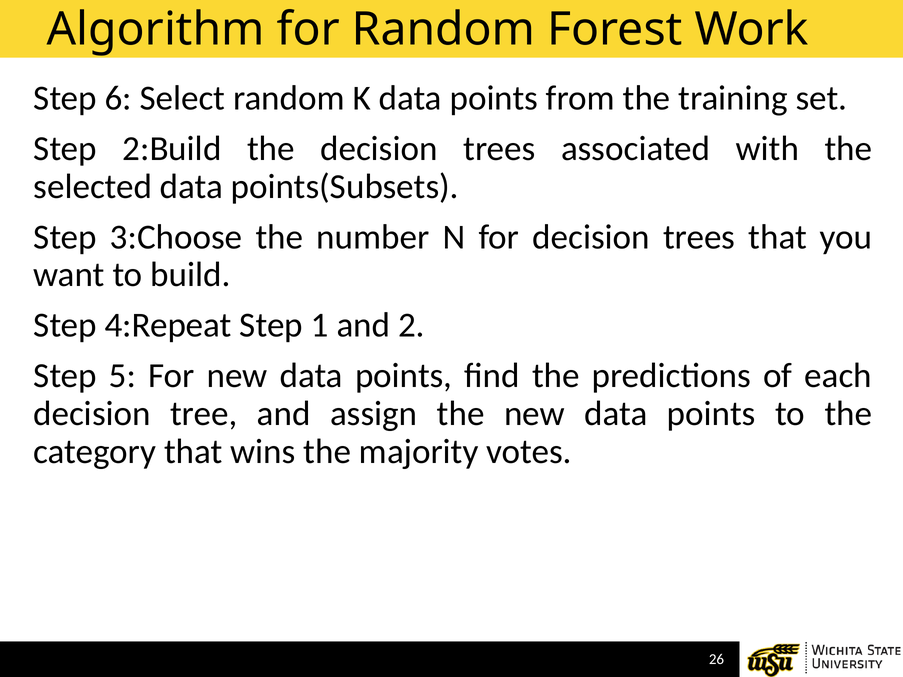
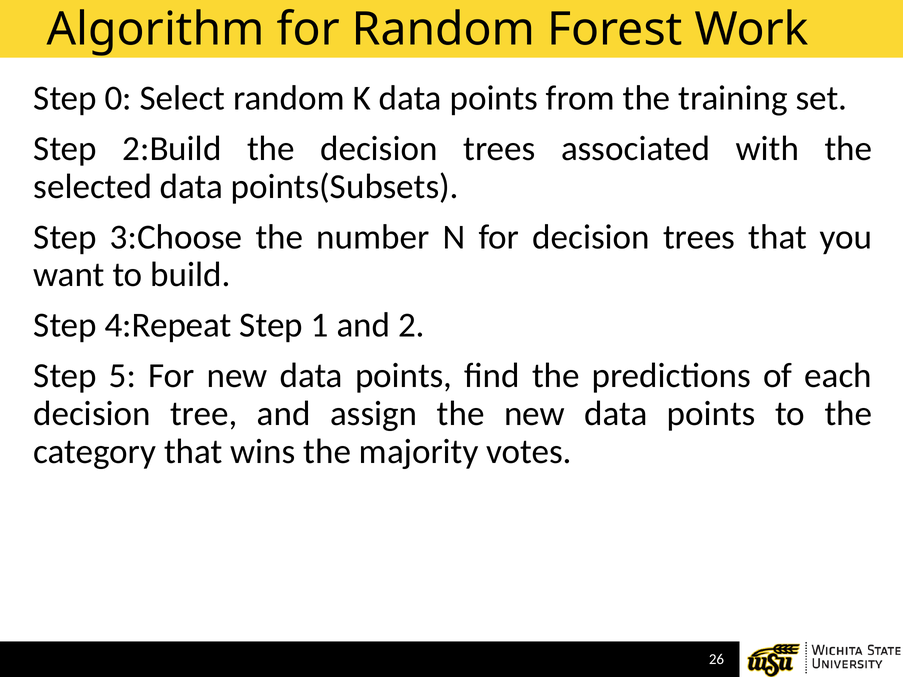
6: 6 -> 0 (118, 98)
